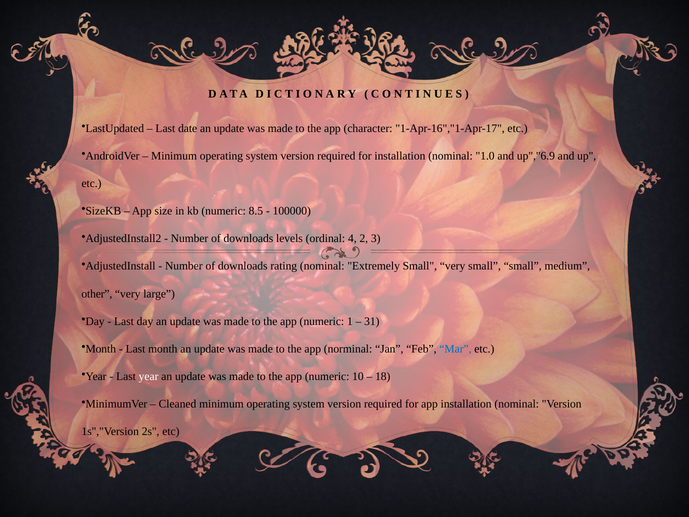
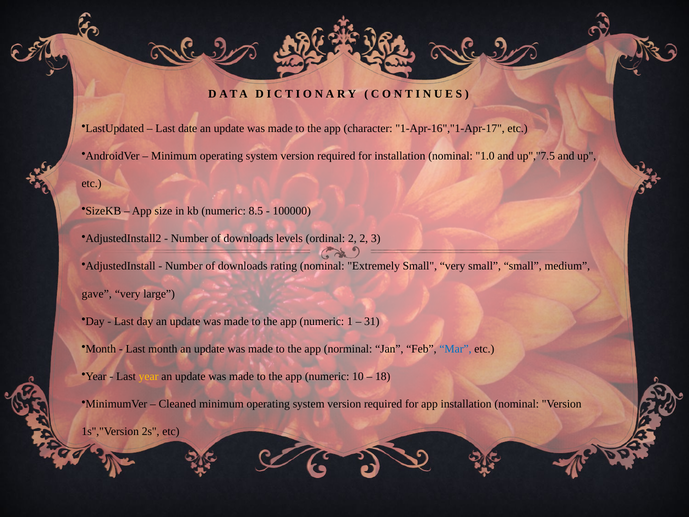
up","6.9: up","6.9 -> up","7.5 (536, 156)
ordinal 4: 4 -> 2 (352, 239)
other: other -> gave (97, 294)
year colour: white -> yellow (149, 376)
